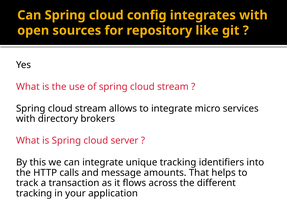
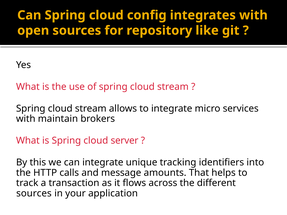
directory: directory -> maintain (58, 119)
tracking: tracking -> sources (34, 194)
